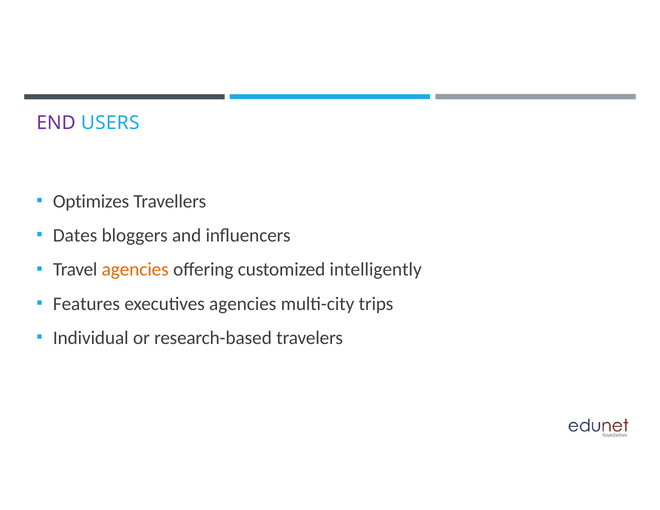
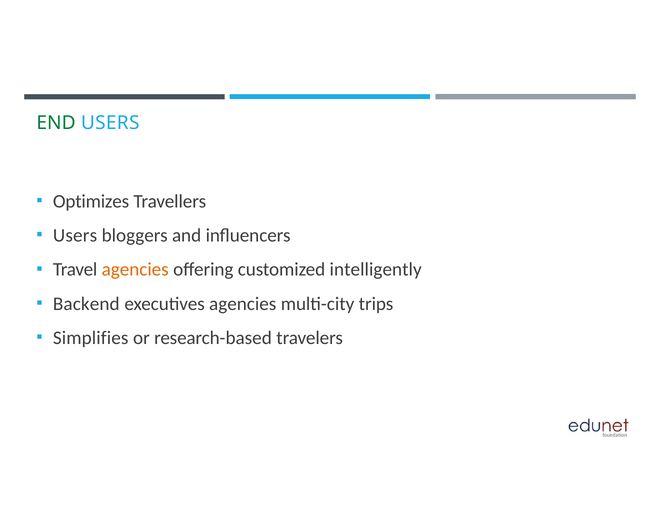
END colour: purple -> green (56, 123)
Dates: Dates -> Users (75, 235)
Features: Features -> Backend (86, 304)
Individual: Individual -> Simplifies (91, 338)
